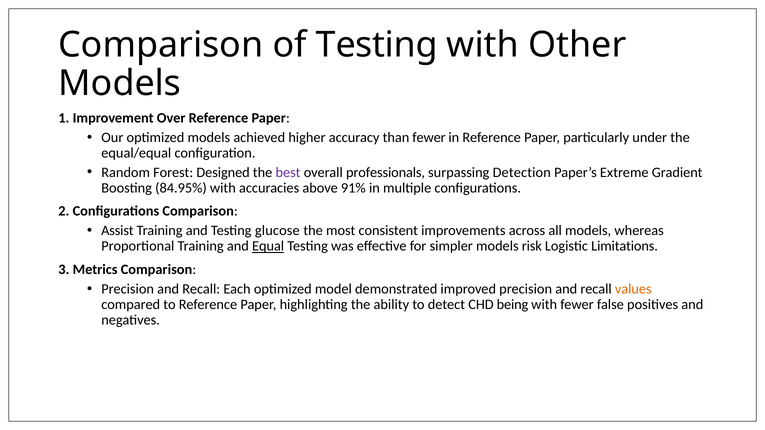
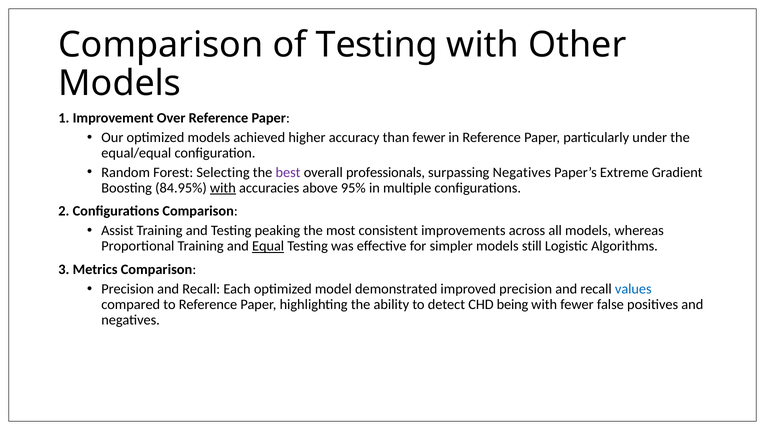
Designed: Designed -> Selecting (223, 172)
surpassing Detection: Detection -> Negatives (522, 172)
with underline: none -> present (223, 188)
91%: 91% -> 95% (353, 188)
glucose: glucose -> peaking (277, 231)
risk: risk -> still (532, 246)
Limitations: Limitations -> Algorithms (625, 246)
values colour: orange -> blue (633, 289)
